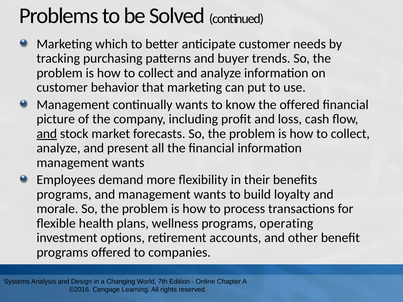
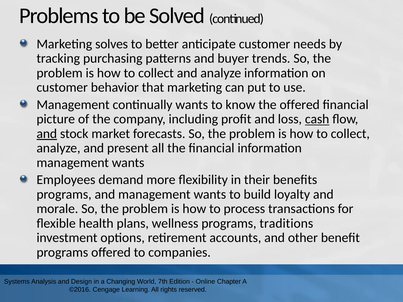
which: which -> solves (112, 44)
cash underline: none -> present (317, 119)
operating: operating -> traditions (286, 223)
